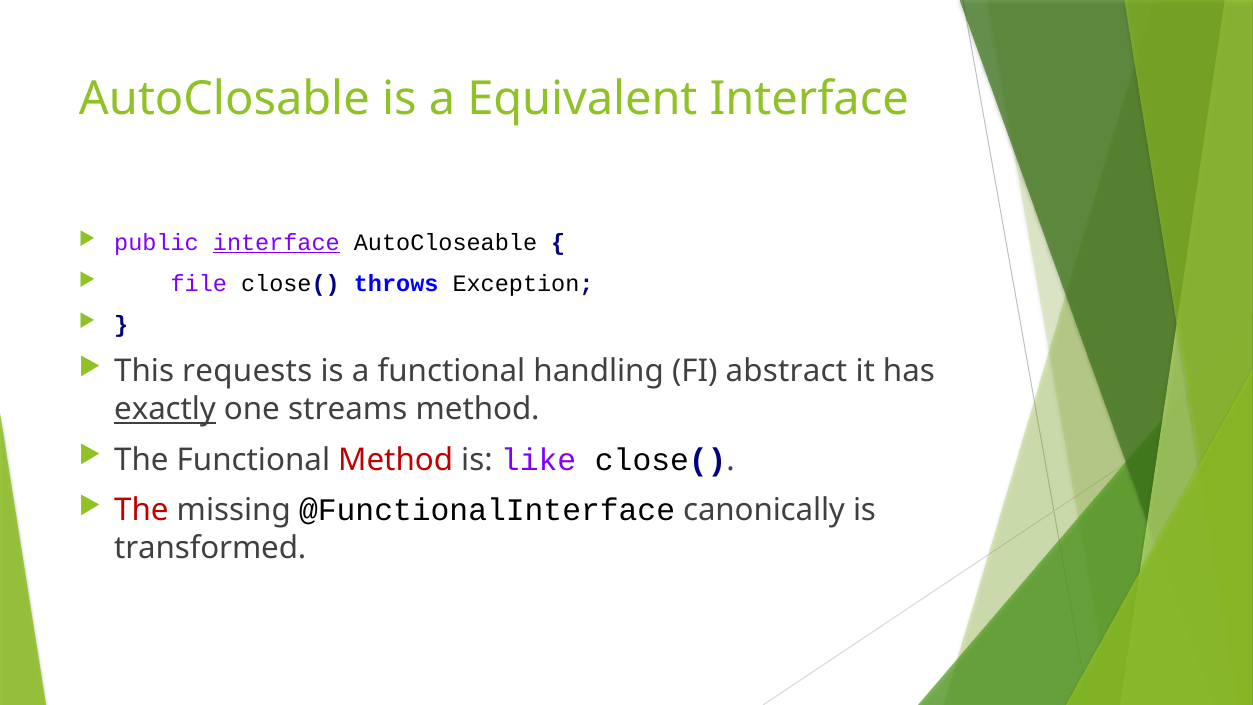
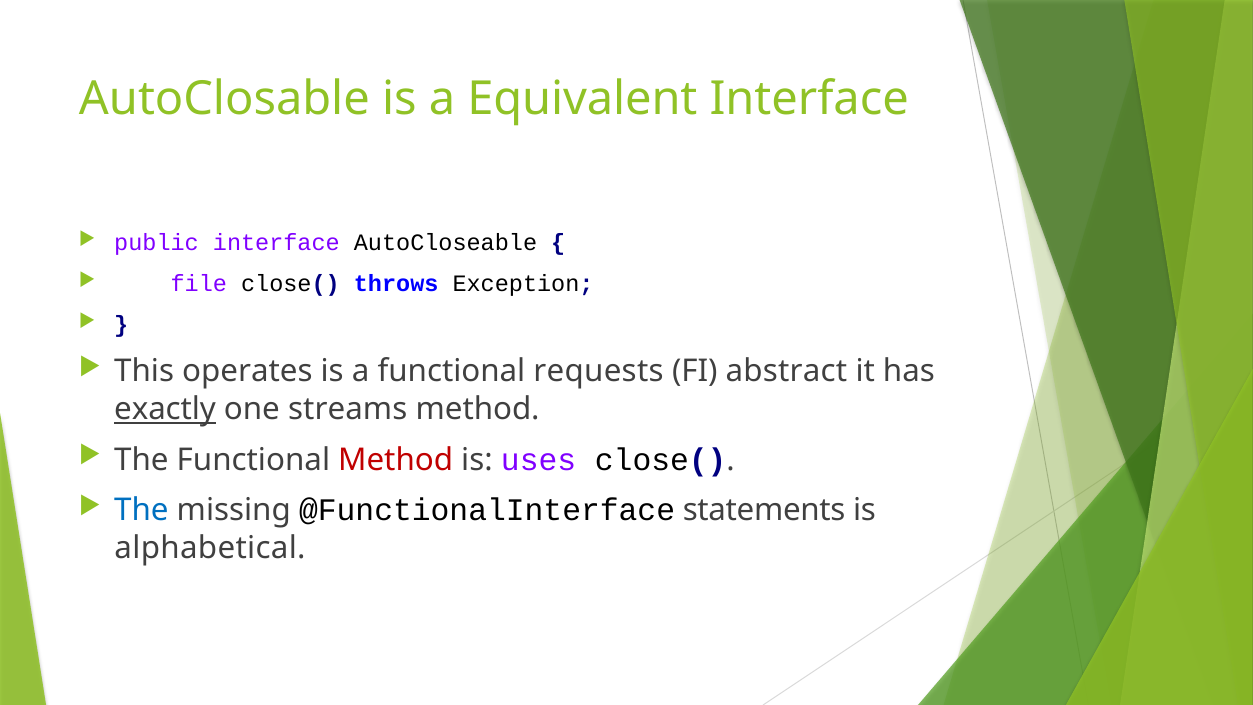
interface underline: present -> none (276, 242)
requests: requests -> operates (247, 372)
handling: handling -> requests (599, 372)
like: like -> uses (539, 460)
The colour: red -> blue (141, 510)
canonically: canonically -> statements (764, 510)
transformed: transformed -> alphabetical (210, 548)
